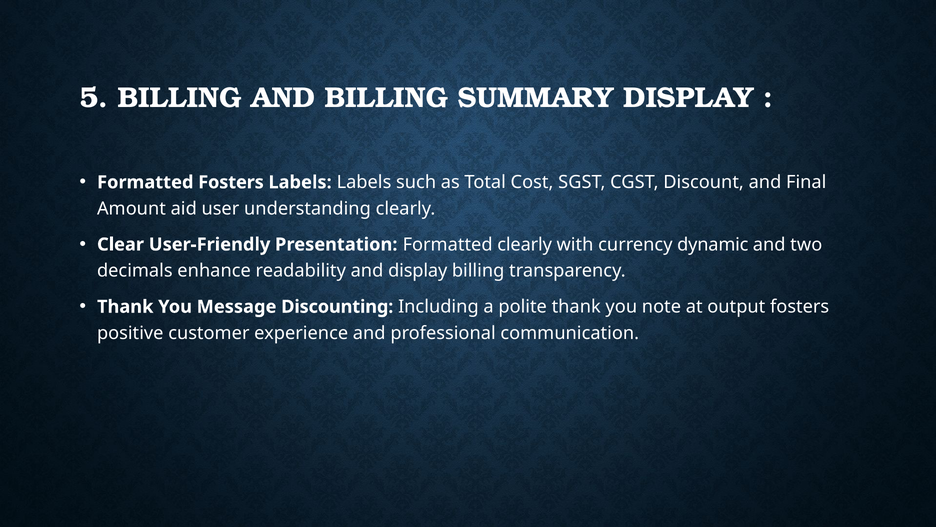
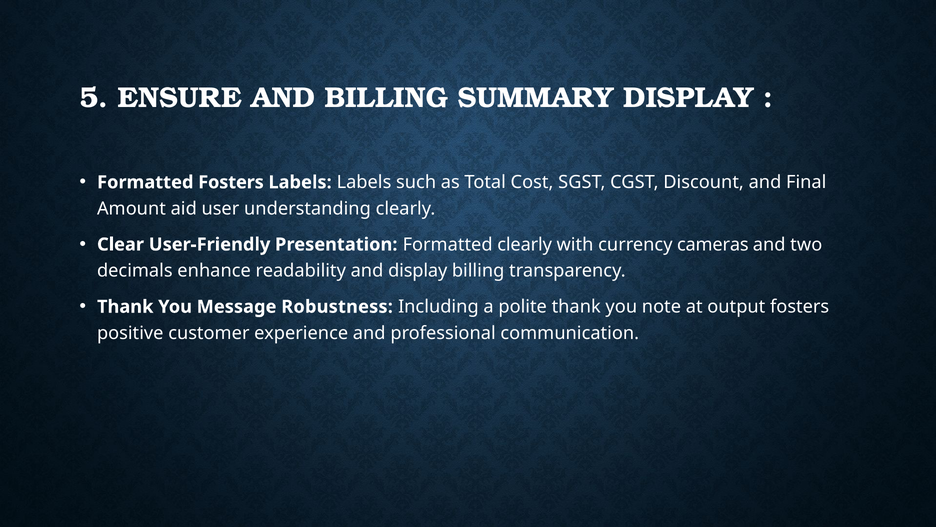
5 BILLING: BILLING -> ENSURE (180, 98)
dynamic: dynamic -> cameras (713, 244)
Discounting: Discounting -> Robustness (337, 306)
